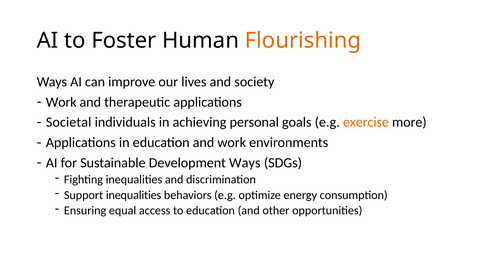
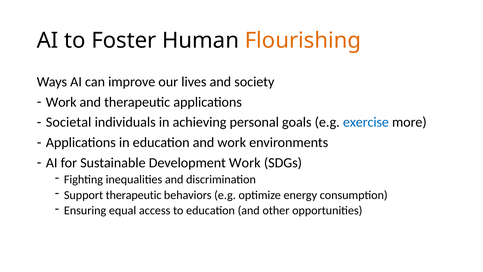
exercise colour: orange -> blue (366, 122)
Development Ways: Ways -> Work (245, 163)
Support inequalities: inequalities -> therapeutic (134, 195)
